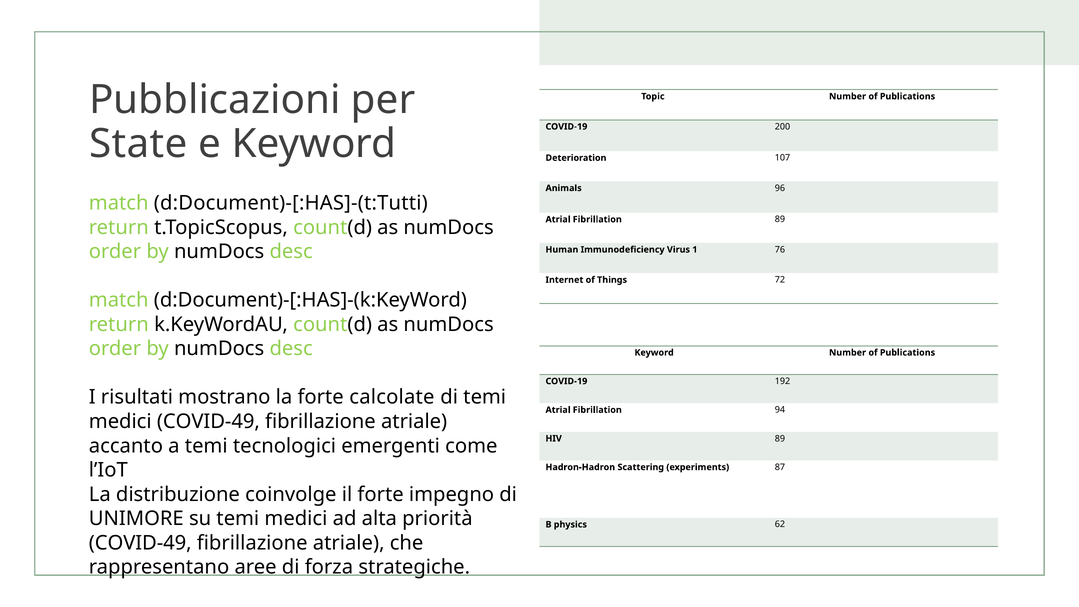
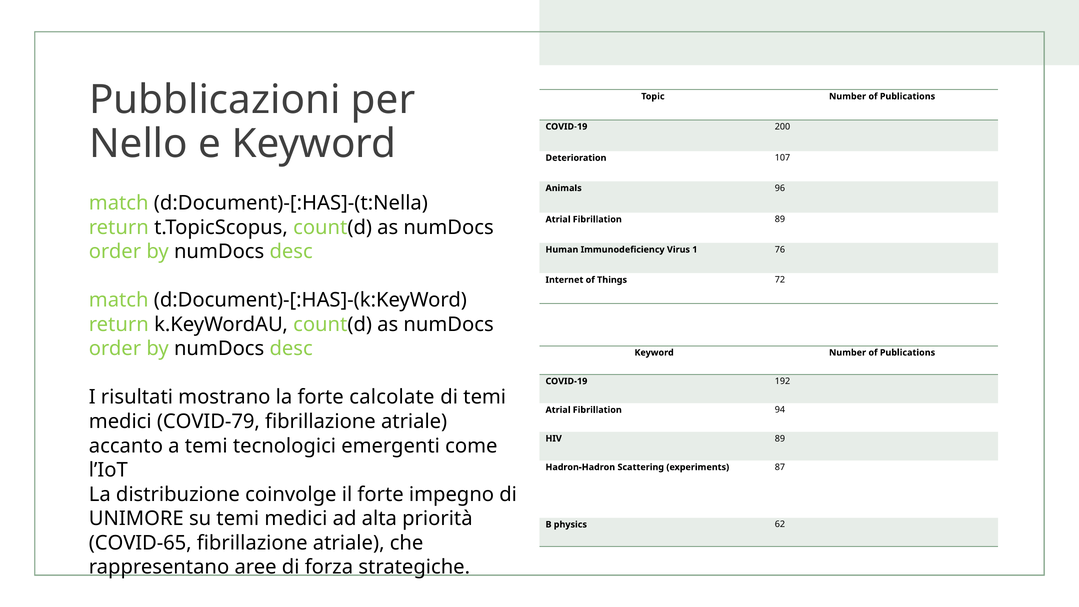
State: State -> Nello (138, 144)
d:Document)-[:HAS]-(t:Tutti: d:Document)-[:HAS]-(t:Tutti -> d:Document)-[:HAS]-(t:Nella (291, 203)
medici COVID-49: COVID-49 -> COVID-79 (208, 422)
COVID-49: COVID-49 -> COVID-65 (140, 543)
